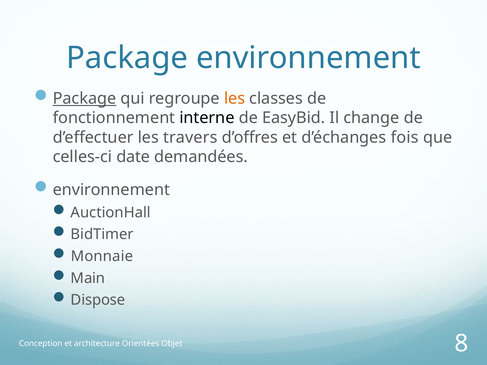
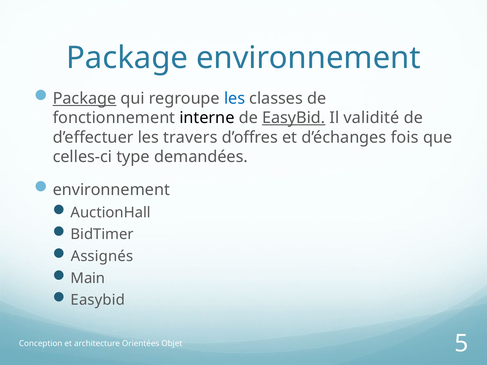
les colour: orange -> blue (235, 99)
EasyBid underline: none -> present (294, 118)
change: change -> validité (371, 118)
date: date -> type (133, 157)
Monnaie: Monnaie -> Assignés (102, 256)
Dispose: Dispose -> Easybid (98, 300)
8: 8 -> 5 (462, 344)
